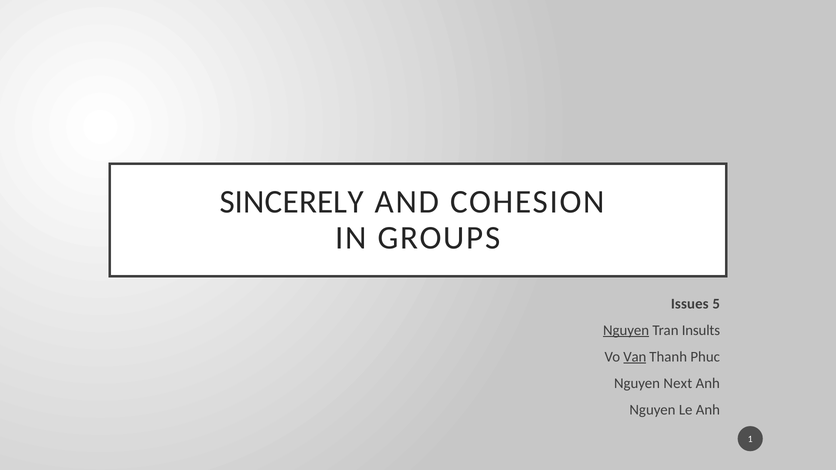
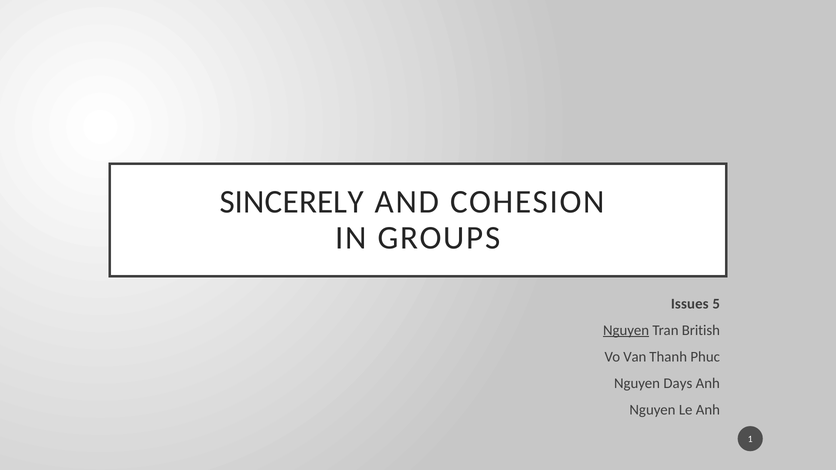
Insults: Insults -> British (701, 330)
Van underline: present -> none (635, 357)
Next: Next -> Days (678, 383)
